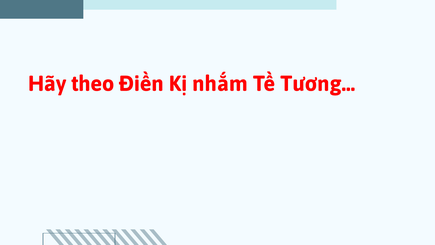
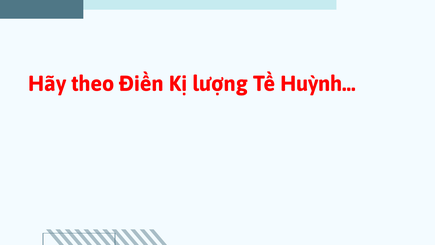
nhắm: nhắm -> lượng (220, 84)
Tương…: Tương… -> Huỳnh… (318, 84)
